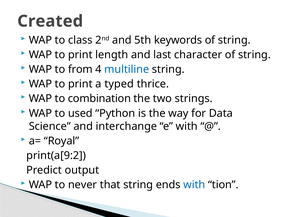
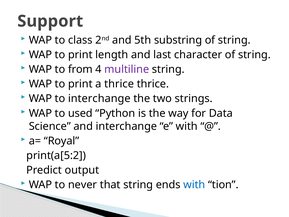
Created: Created -> Support (50, 21)
keywords: keywords -> substring (178, 40)
multiline colour: blue -> purple (127, 69)
a typed: typed -> thrice (119, 84)
to combination: combination -> interchange (99, 98)
print(a[9:2: print(a[9:2 -> print(a[5:2 (56, 155)
